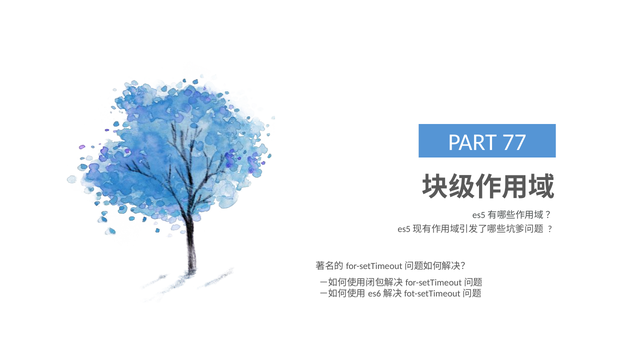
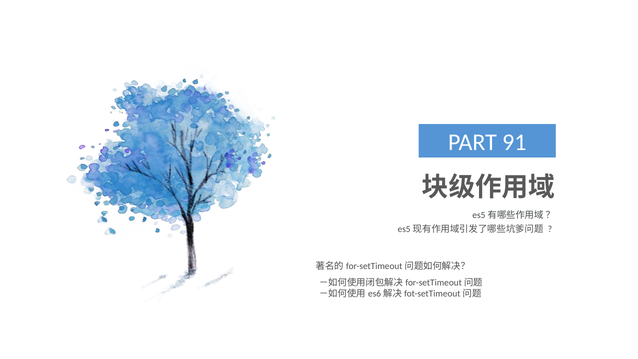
77: 77 -> 91 (514, 142)
